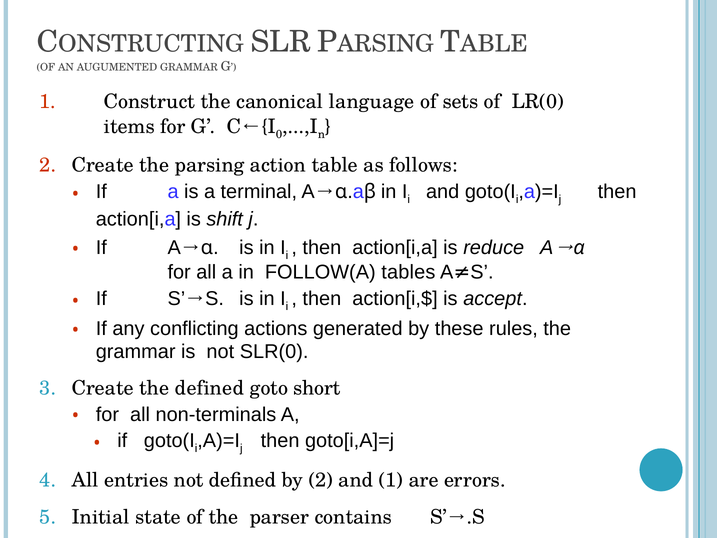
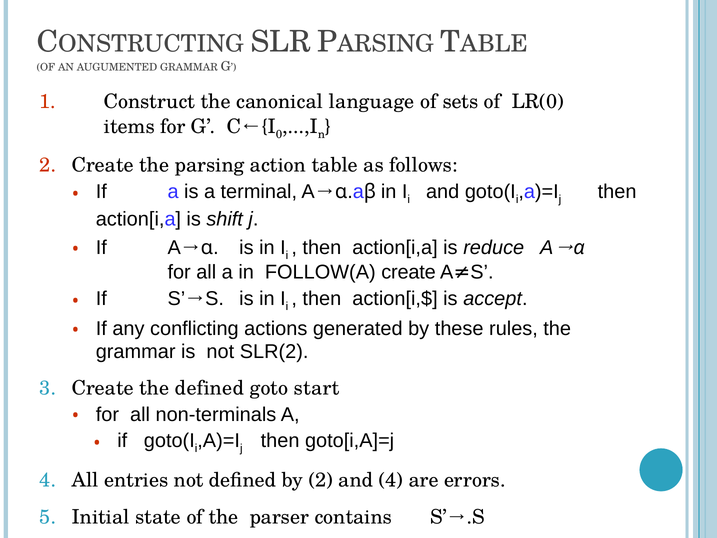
FOLLOW(A tables: tables -> create (409, 272)
SLR(0: SLR(0 -> SLR(2 (274, 351)
short: short -> start (317, 388)
and 1: 1 -> 4 (391, 480)
